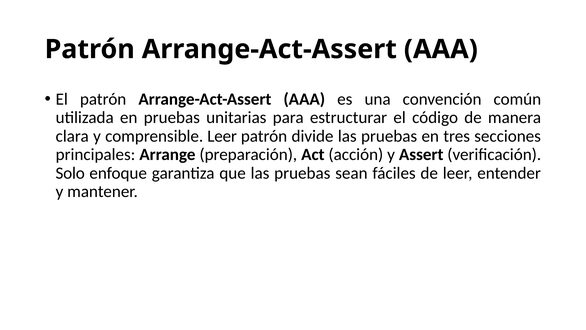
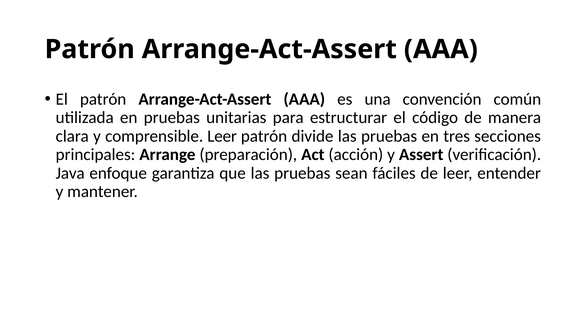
Solo: Solo -> Java (70, 173)
